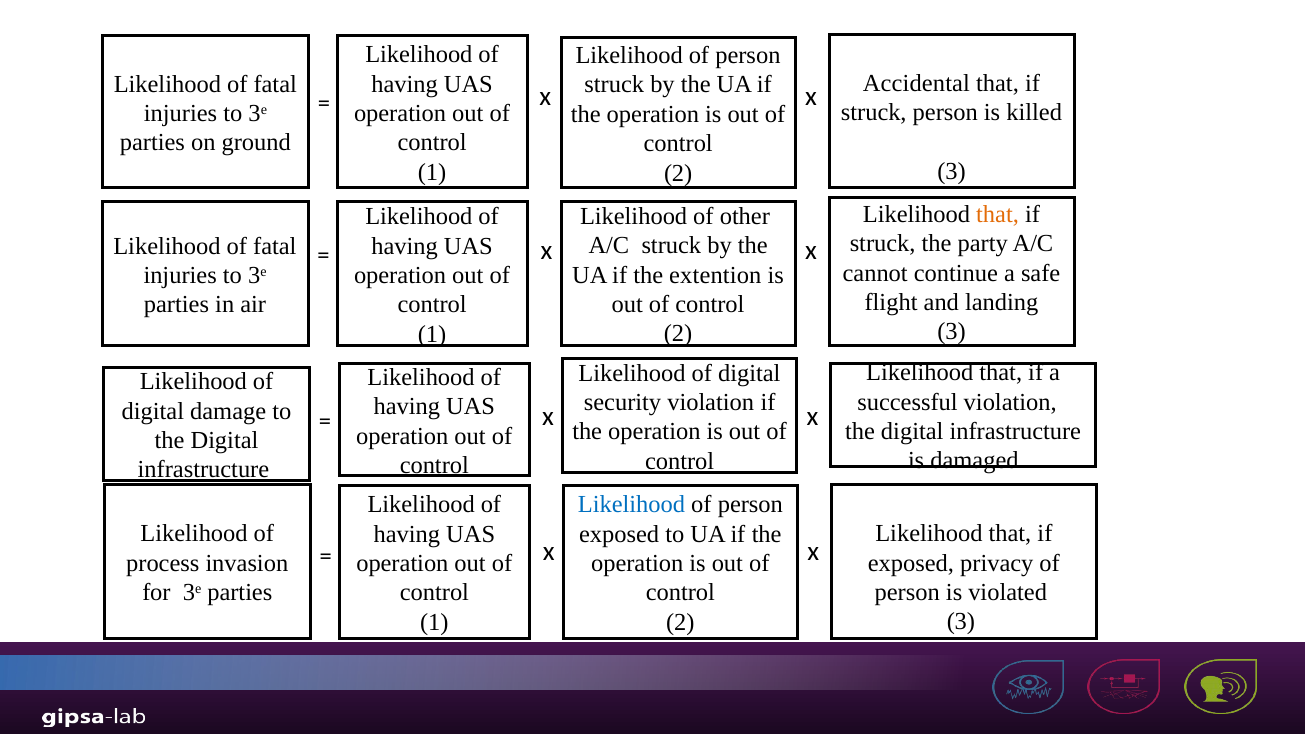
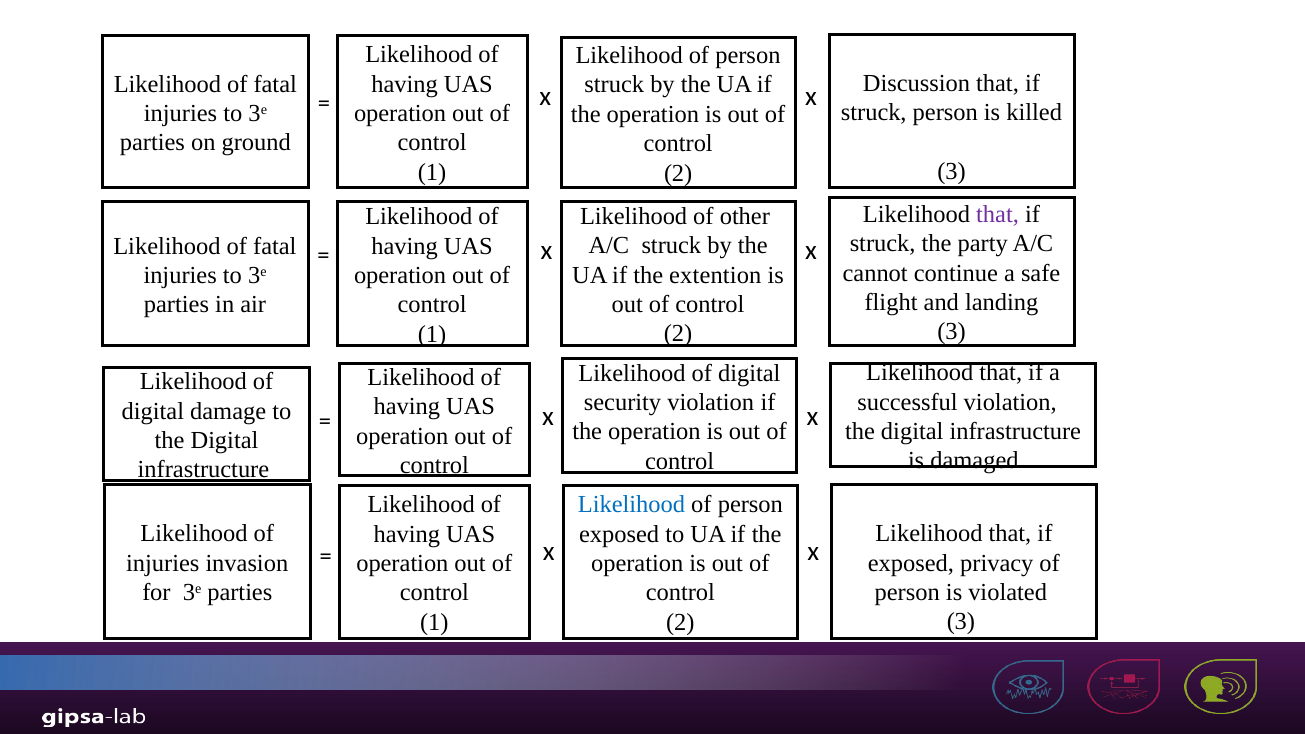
Accidental: Accidental -> Discussion (917, 84)
that colour: orange -> purple (998, 214)
process: process -> injuries (163, 563)
